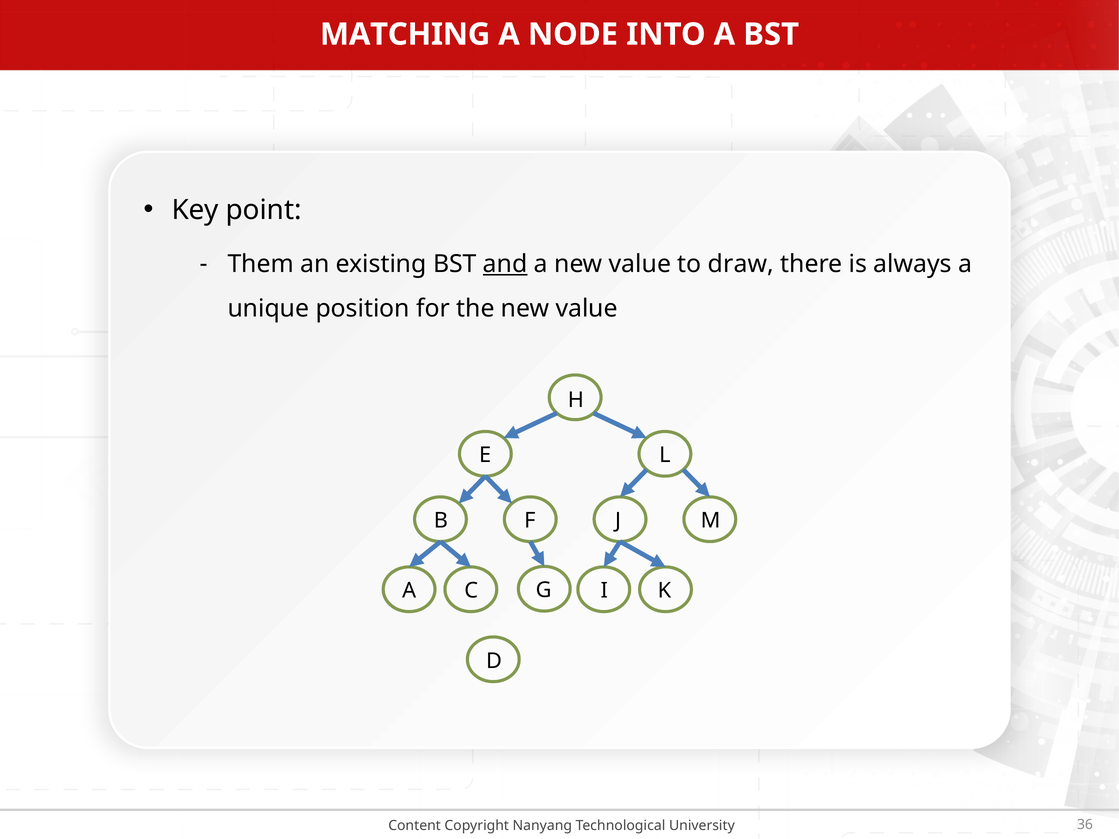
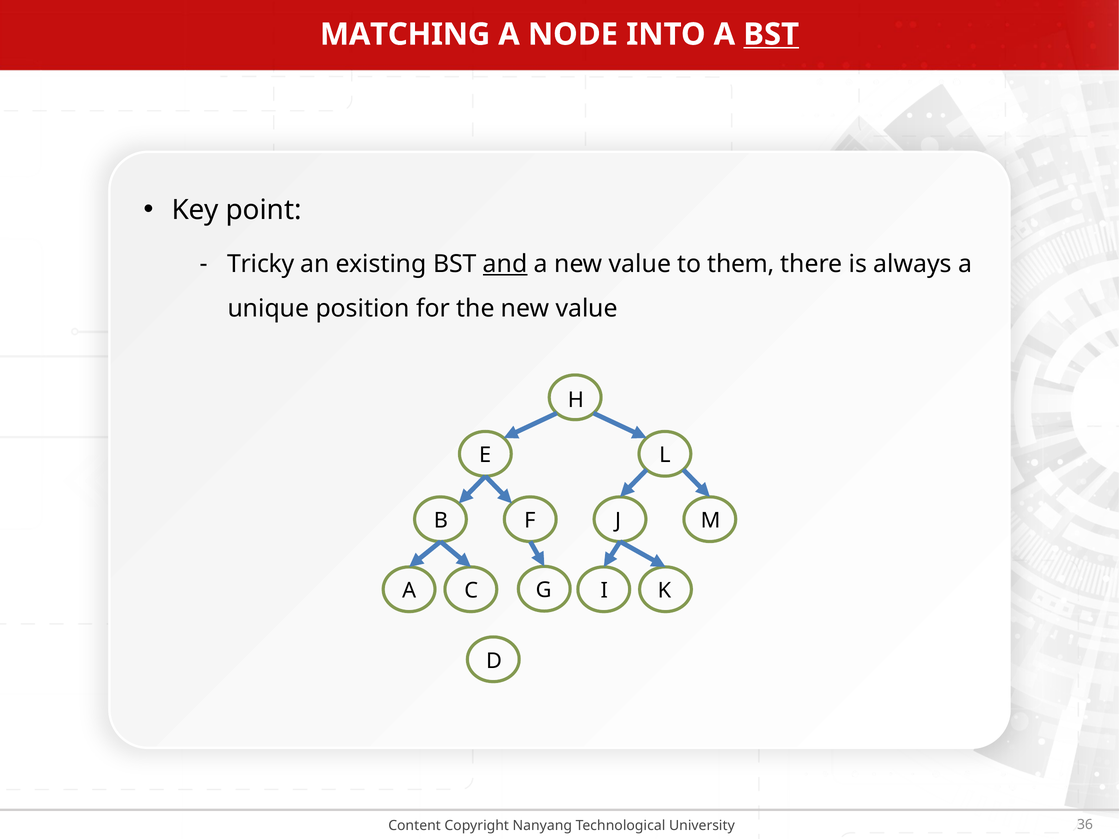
BST underline: none -> present (771, 34)
Them: Them -> Tricky (261, 264)
draw: draw -> them (741, 264)
